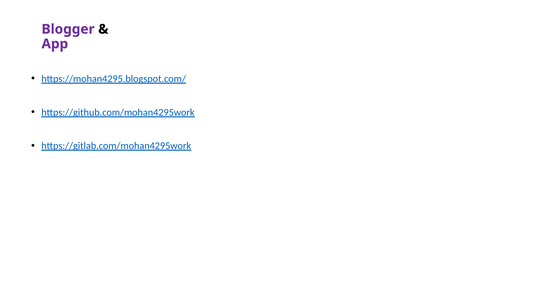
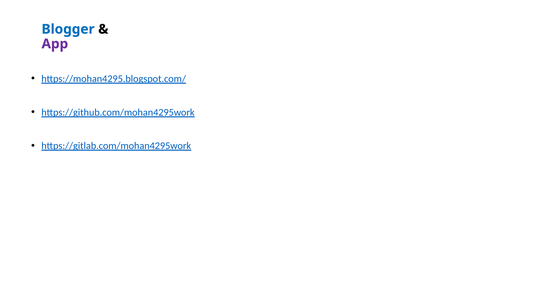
Blogger colour: purple -> blue (68, 29)
